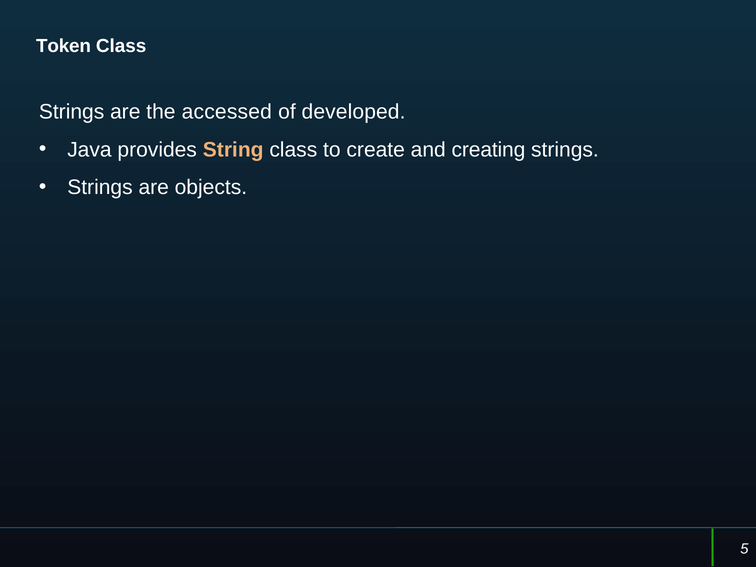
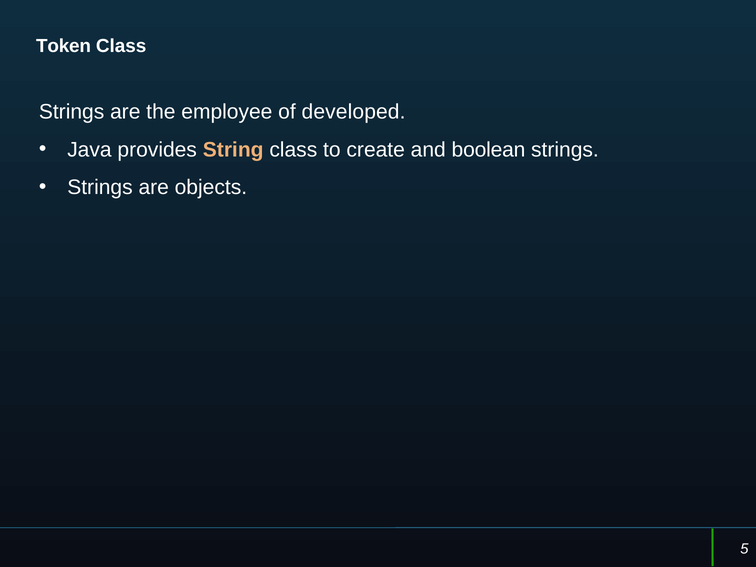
accessed: accessed -> employee (227, 112)
creating: creating -> boolean (488, 150)
